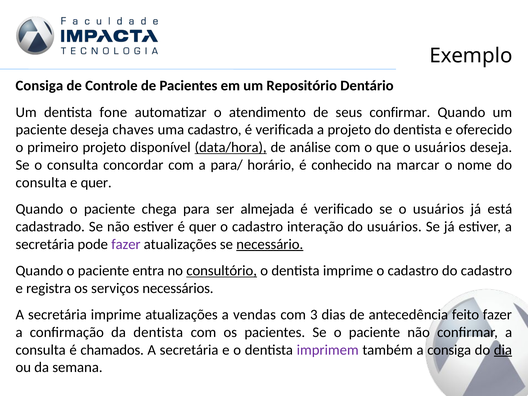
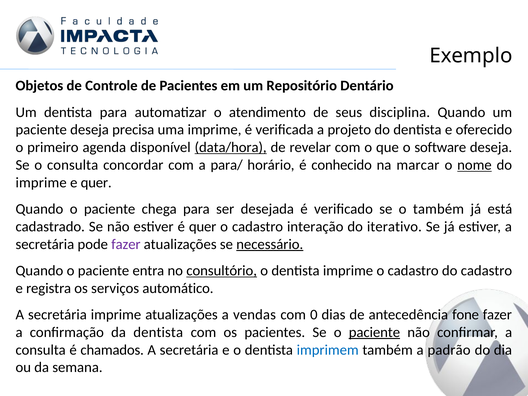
Consiga: Consiga -> Objetos (39, 86)
dentista fone: fone -> para (113, 112)
seus confirmar: confirmar -> disciplina (400, 112)
chaves: chaves -> precisa (133, 130)
uma cadastro: cadastro -> imprime (215, 130)
primeiro projeto: projeto -> agenda (104, 147)
análise: análise -> revelar (310, 147)
que o usuários: usuários -> software (440, 147)
nome underline: none -> present (474, 165)
consulta: consulta -> imprime (41, 183)
almejada: almejada -> desejada (267, 209)
se o usuários: usuários -> também (438, 209)
do usuários: usuários -> iterativo (394, 227)
necessários: necessários -> automático (178, 288)
3: 3 -> 0 (314, 315)
feito: feito -> fone (466, 315)
paciente underline: none -> present (374, 332)
imprimem colour: purple -> blue (328, 350)
a consiga: consiga -> padrão (449, 350)
dia underline: present -> none (503, 350)
